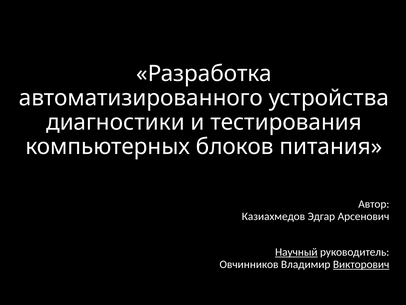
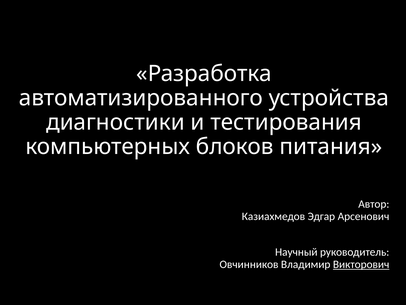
Научный underline: present -> none (296, 252)
